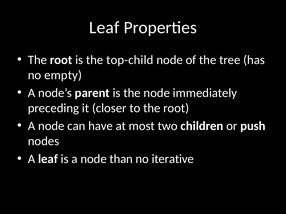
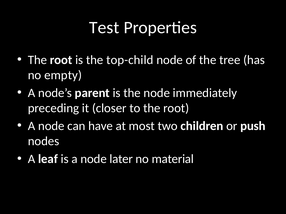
Leaf: Leaf -> Test (104, 28)
than: than -> later (121, 159)
iterative: iterative -> material (173, 159)
